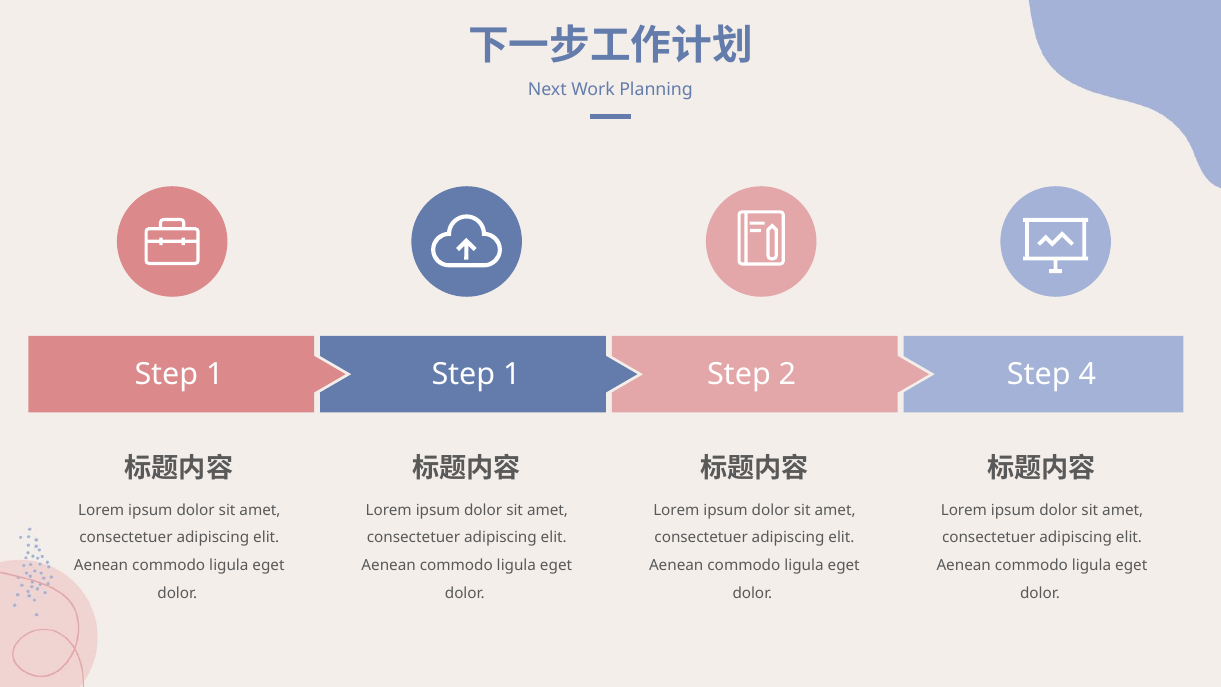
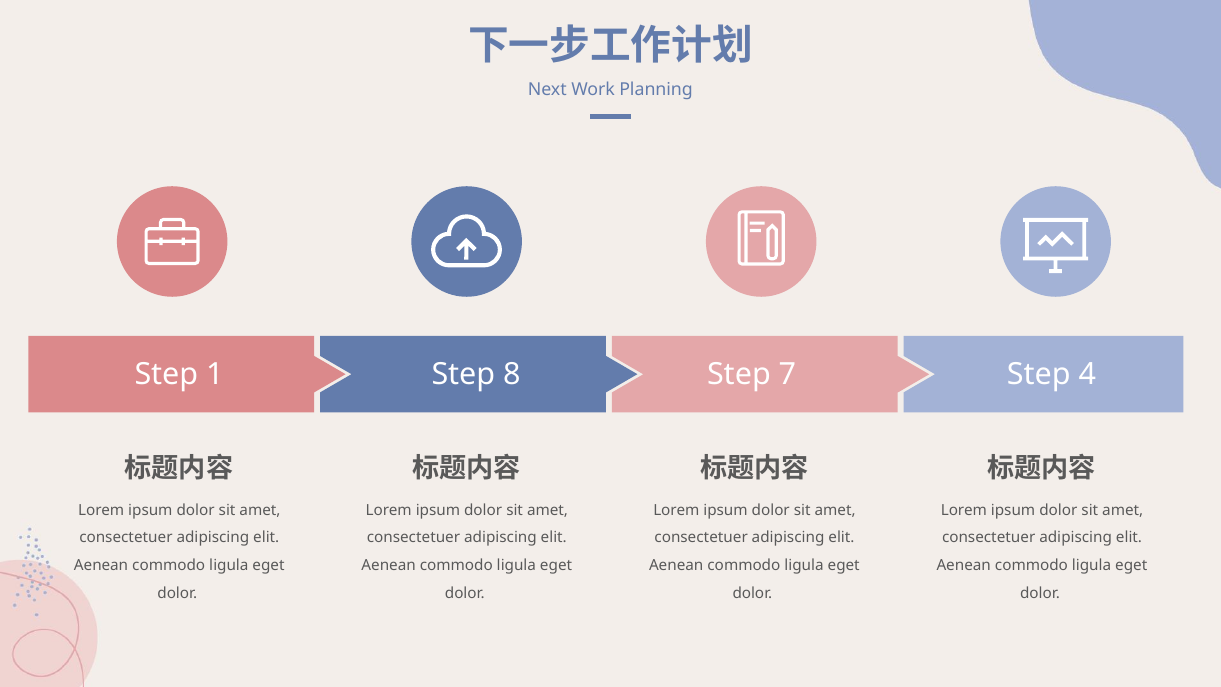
1: 1 -> 8 (512, 374)
2: 2 -> 7 (787, 374)
